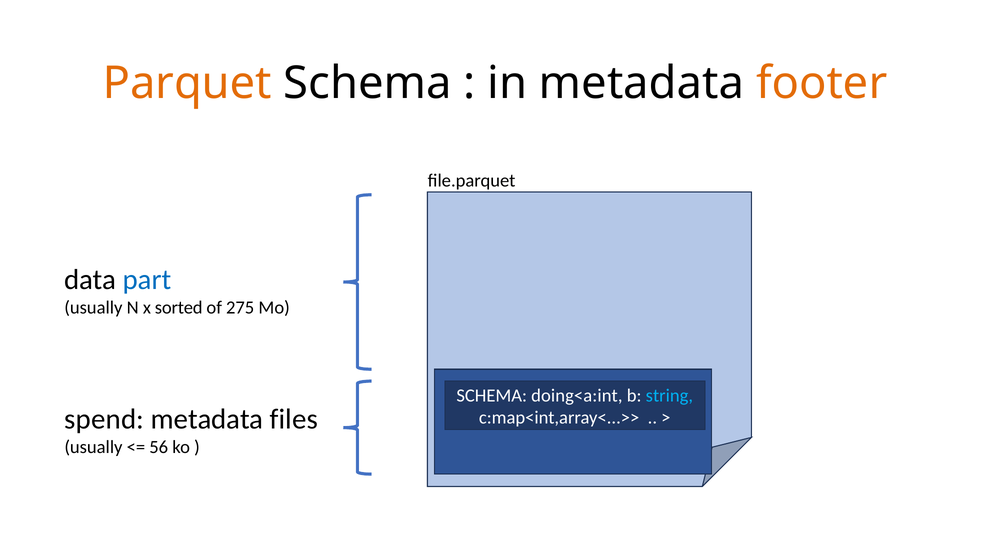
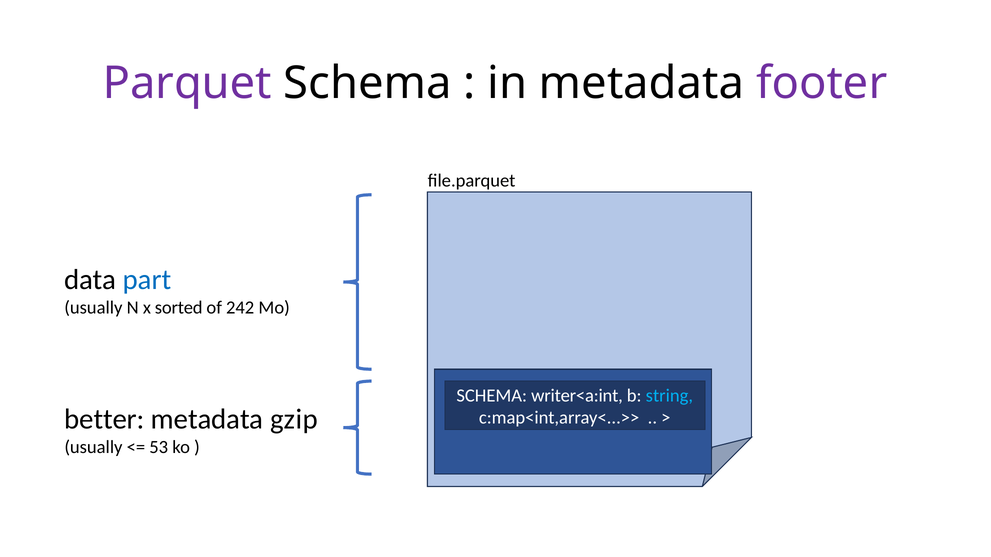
Parquet colour: orange -> purple (187, 83)
footer colour: orange -> purple (822, 83)
275: 275 -> 242 (240, 308)
doing<a:int: doing<a:int -> writer<a:int (577, 396)
spend: spend -> better (104, 420)
files: files -> gzip (294, 420)
56: 56 -> 53 (159, 447)
